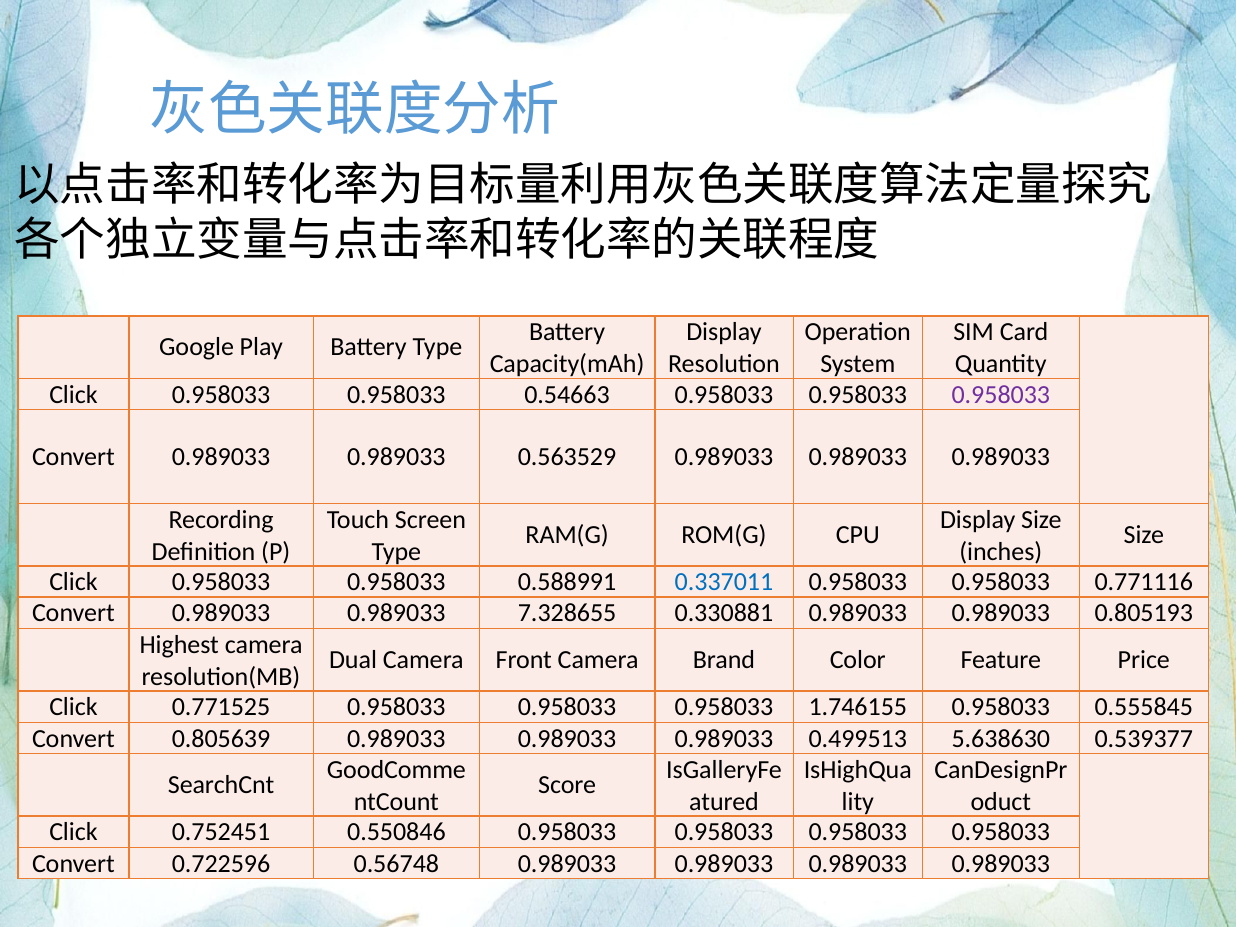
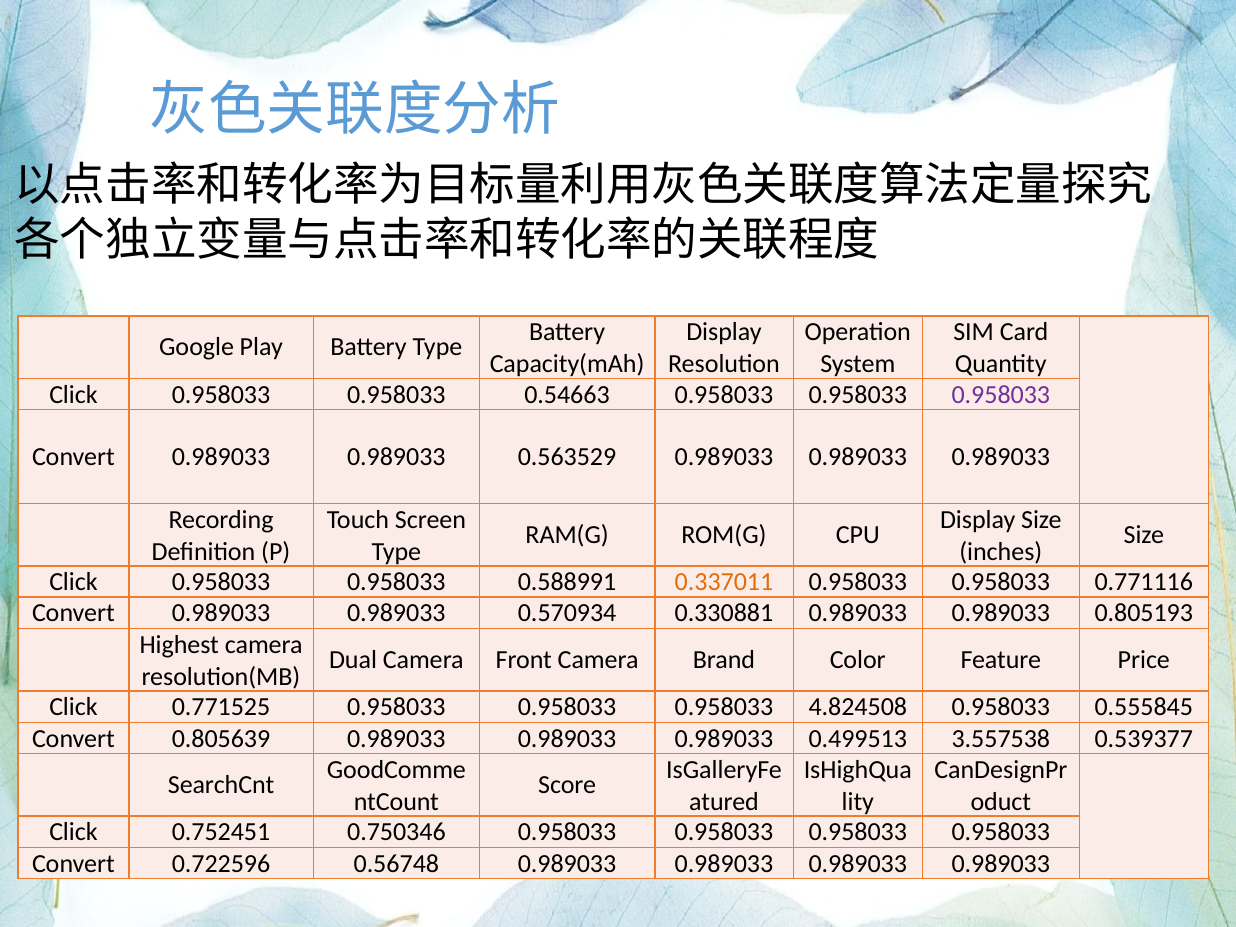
0.337011 colour: blue -> orange (724, 582)
7.328655: 7.328655 -> 0.570934 (567, 613)
1.746155: 1.746155 -> 4.824508 (858, 707)
5.638630: 5.638630 -> 3.557538 (1001, 738)
0.550846: 0.550846 -> 0.750346 (396, 832)
